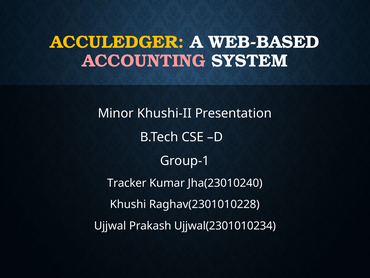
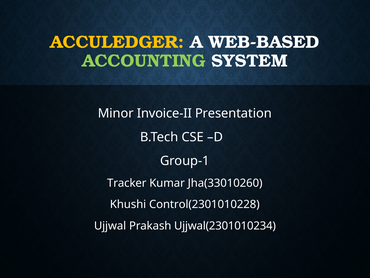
ACCOUNTING colour: pink -> light green (144, 61)
Khushi-II: Khushi-II -> Invoice-II (164, 113)
Jha(23010240: Jha(23010240 -> Jha(33010260 (225, 183)
Raghav(2301010228: Raghav(2301010228 -> Control(2301010228 (204, 204)
